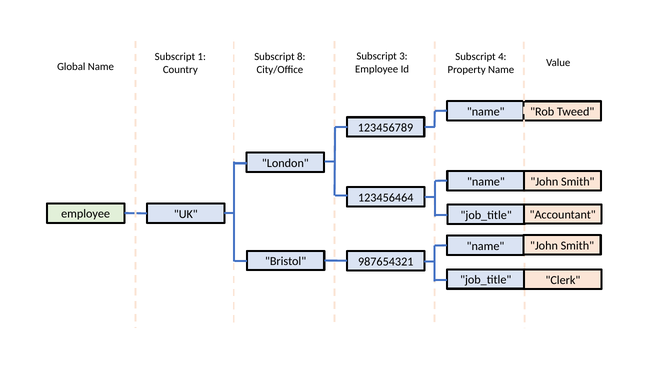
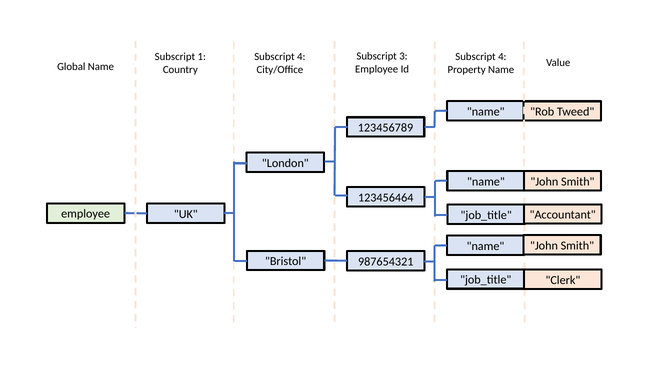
8: 8 -> 4 (301, 57)
